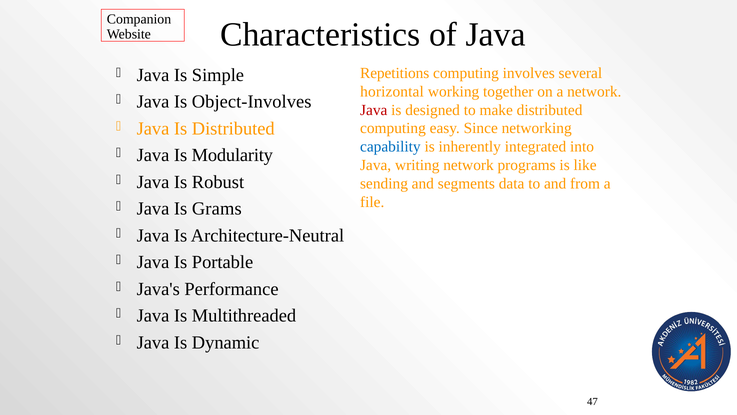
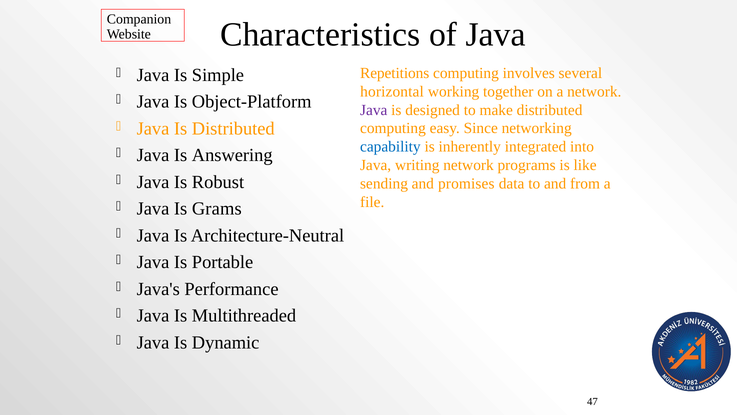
Object-Involves: Object-Involves -> Object-Platform (252, 102)
Java colour: red -> purple (374, 110)
Modularity: Modularity -> Answering (232, 155)
segments: segments -> promises (466, 184)
